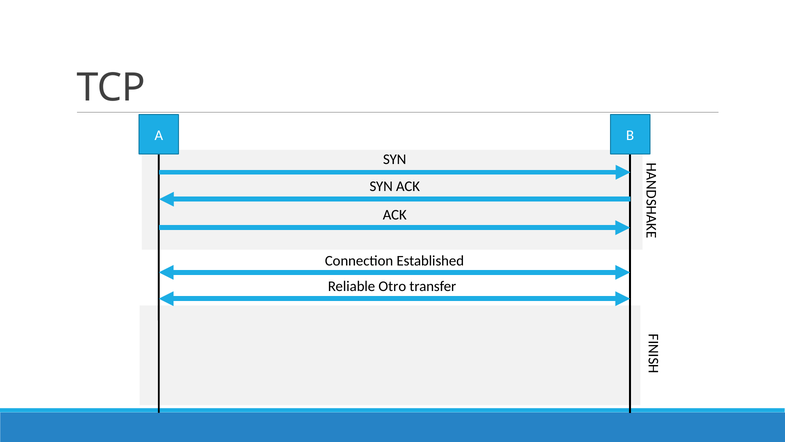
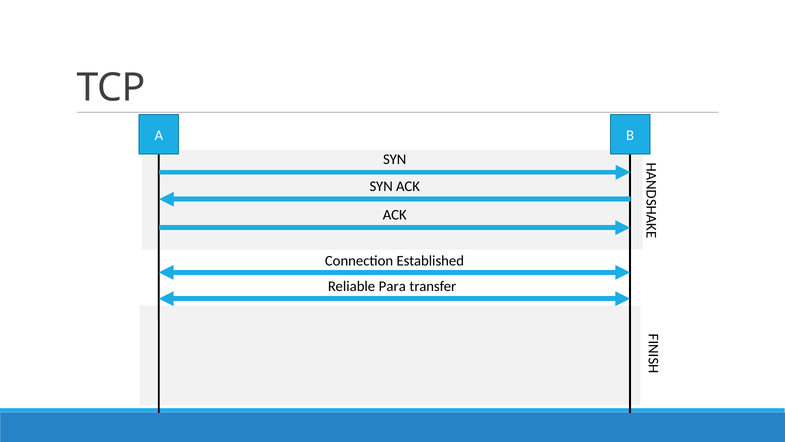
Otro: Otro -> Para (392, 286)
